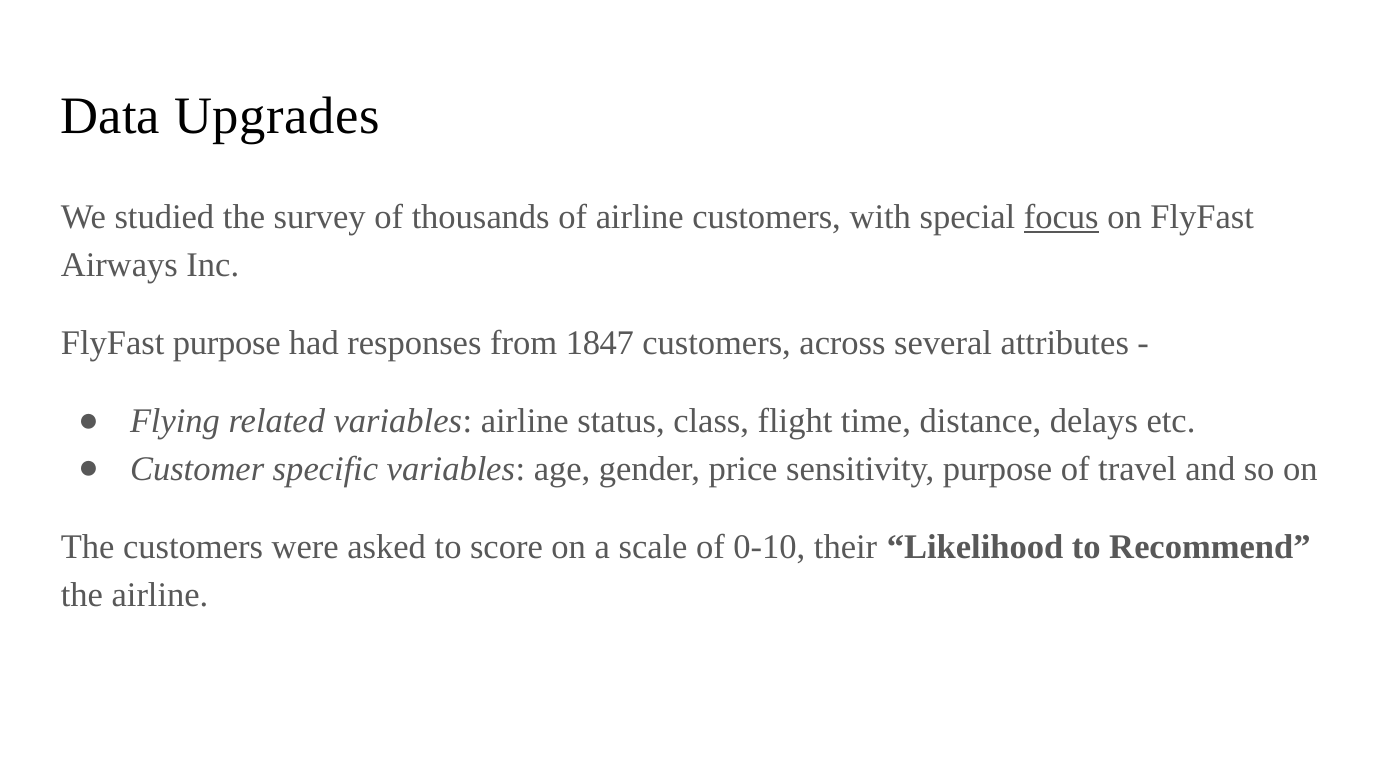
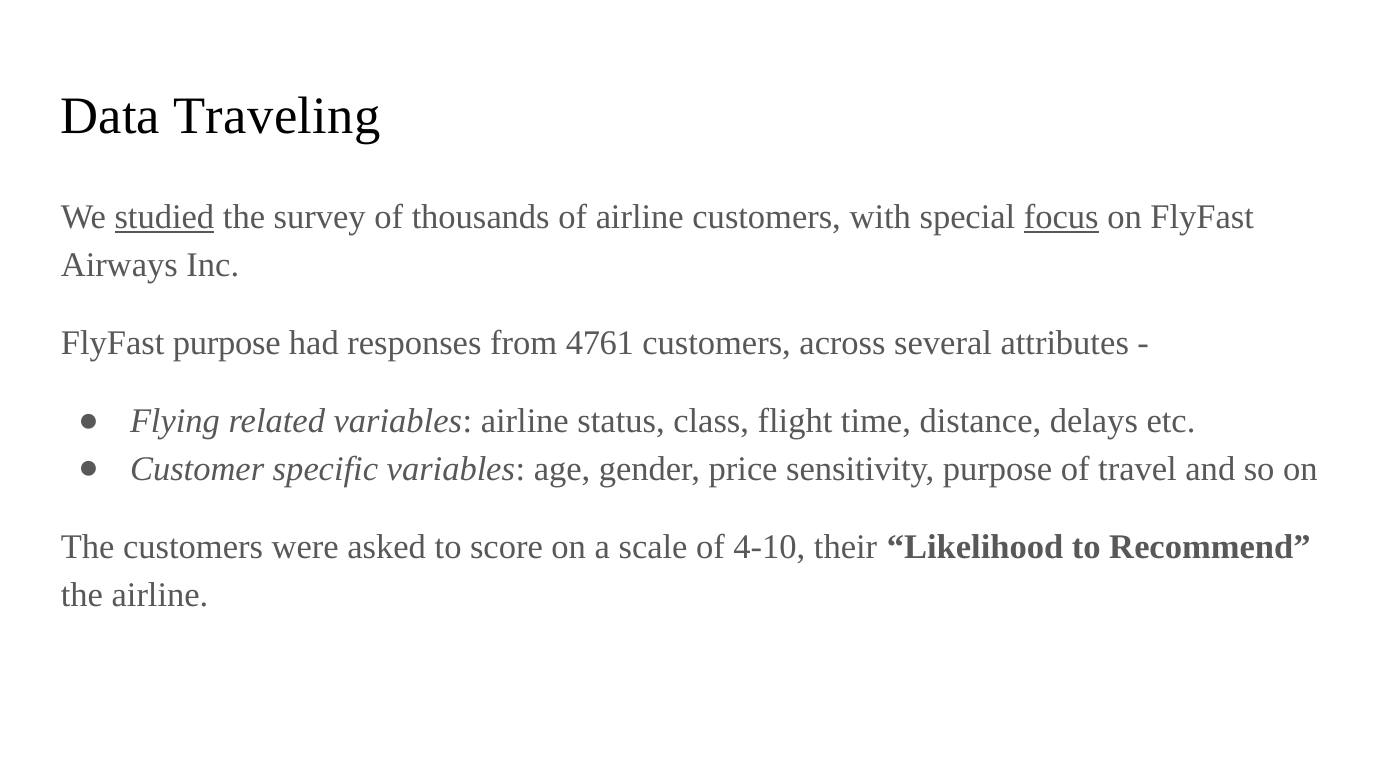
Upgrades: Upgrades -> Traveling (277, 116)
studied underline: none -> present (164, 217)
1847: 1847 -> 4761 (600, 343)
0-10: 0-10 -> 4-10 (769, 548)
